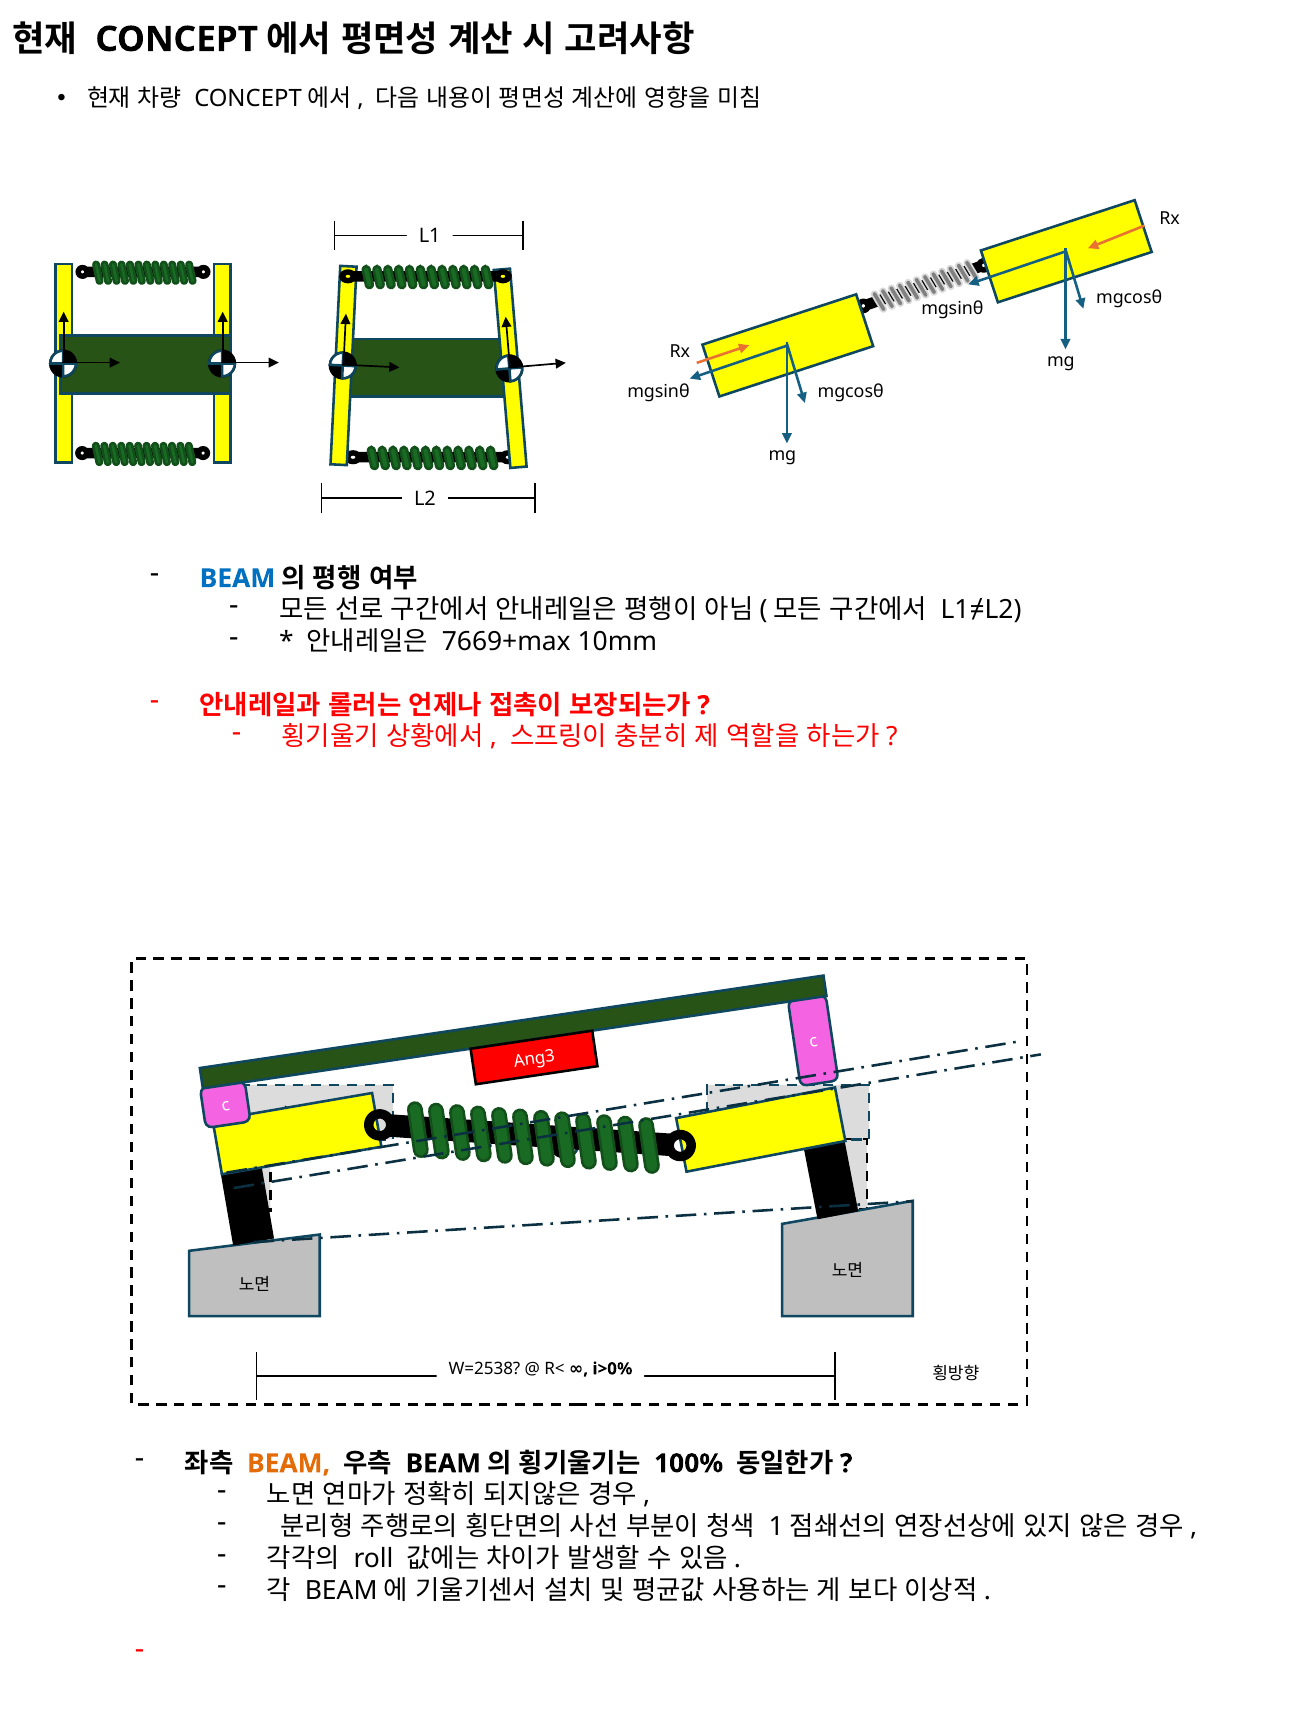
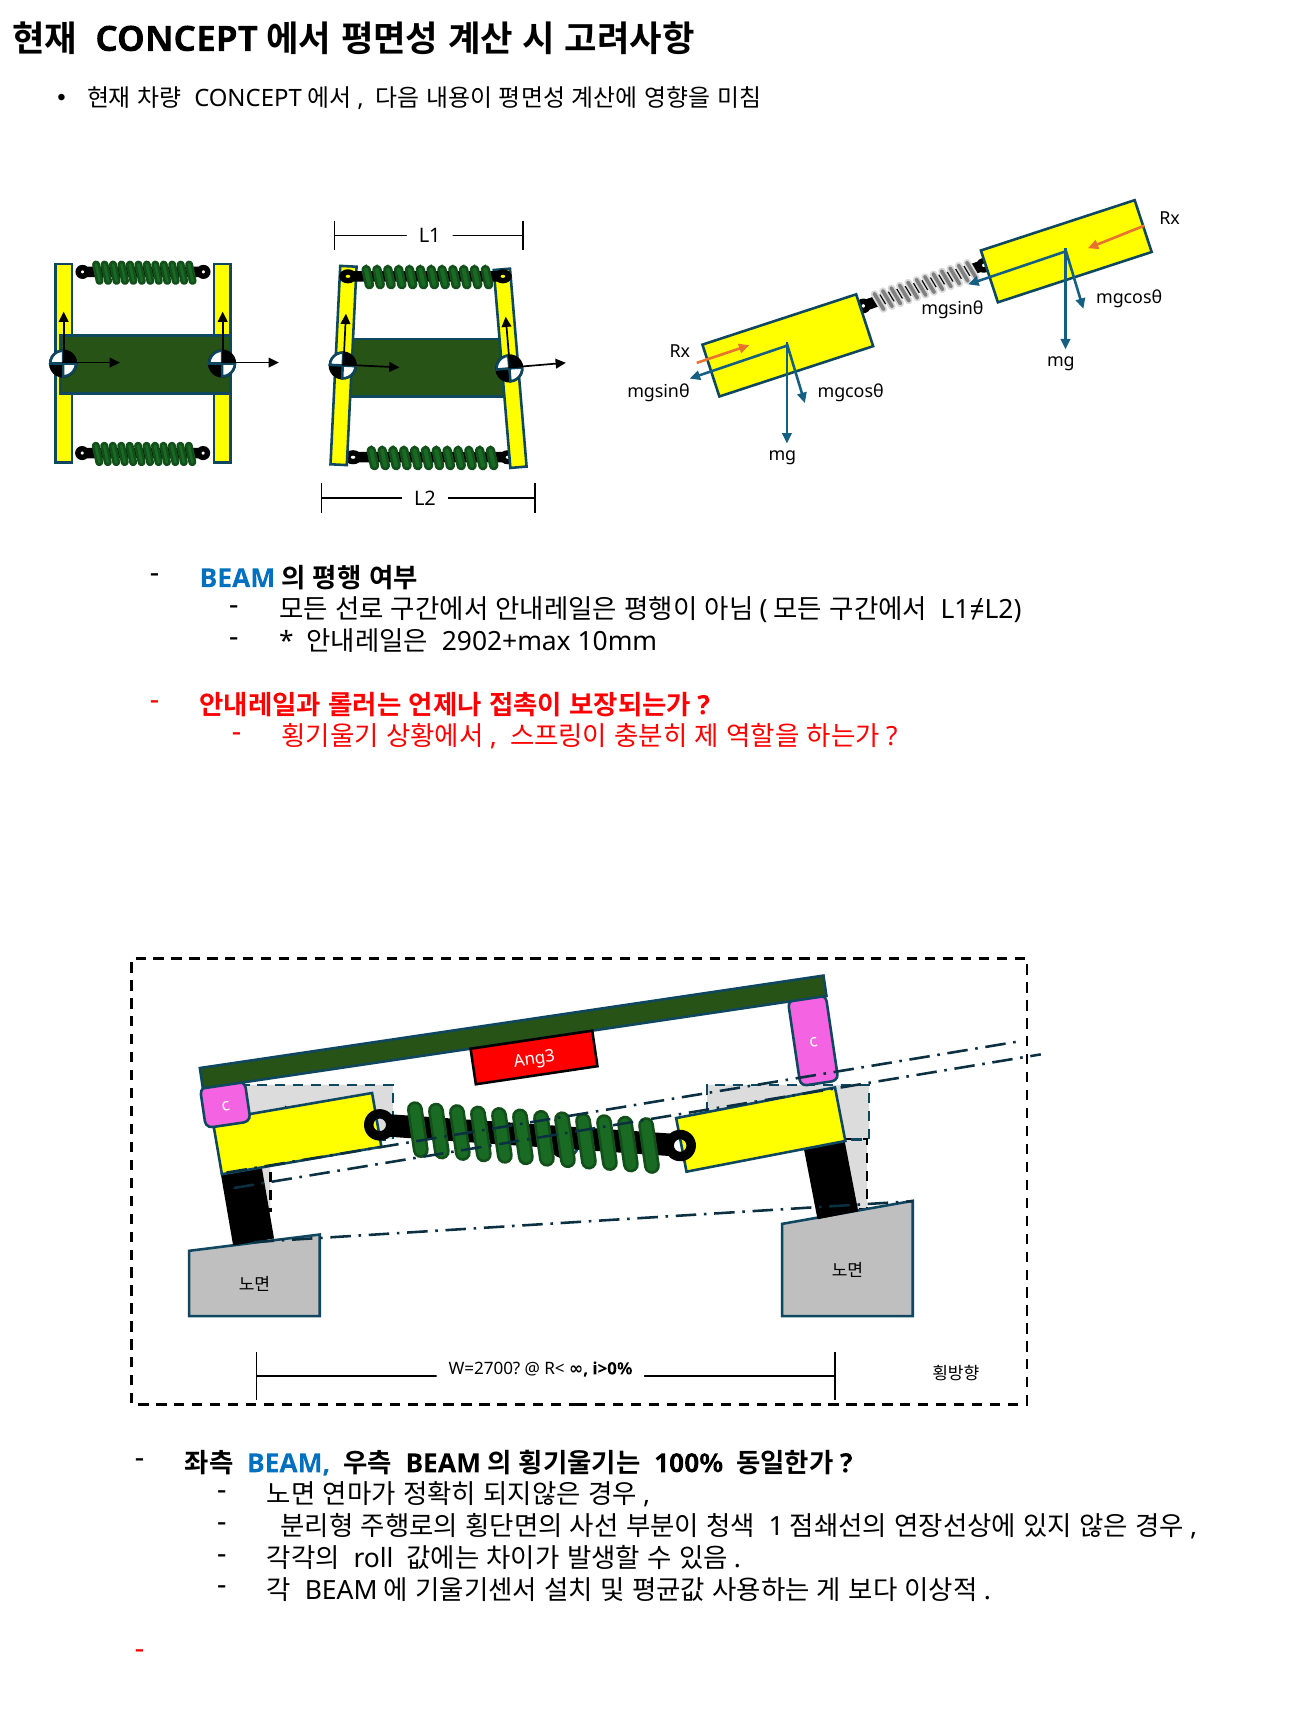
7669+max: 7669+max -> 2902+max (506, 642)
W=2538: W=2538 -> W=2700 (485, 1369)
BEAM colour: orange -> blue (289, 1464)
